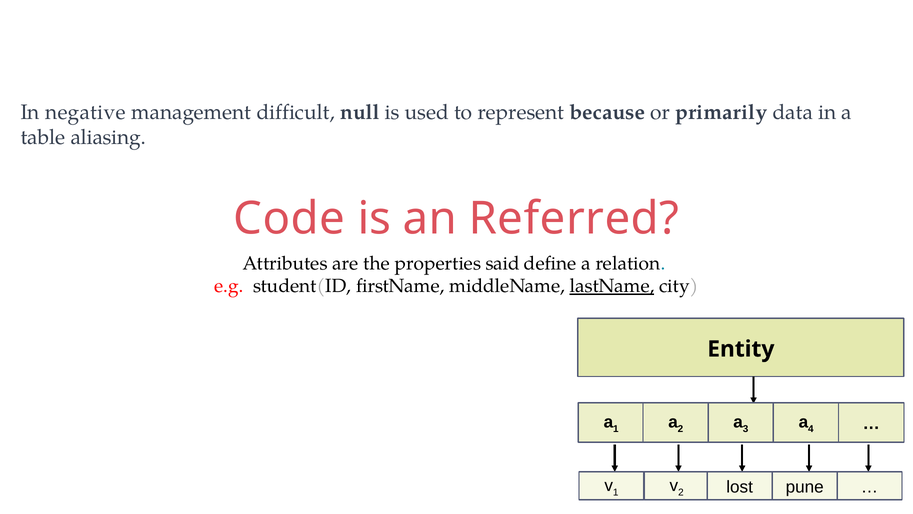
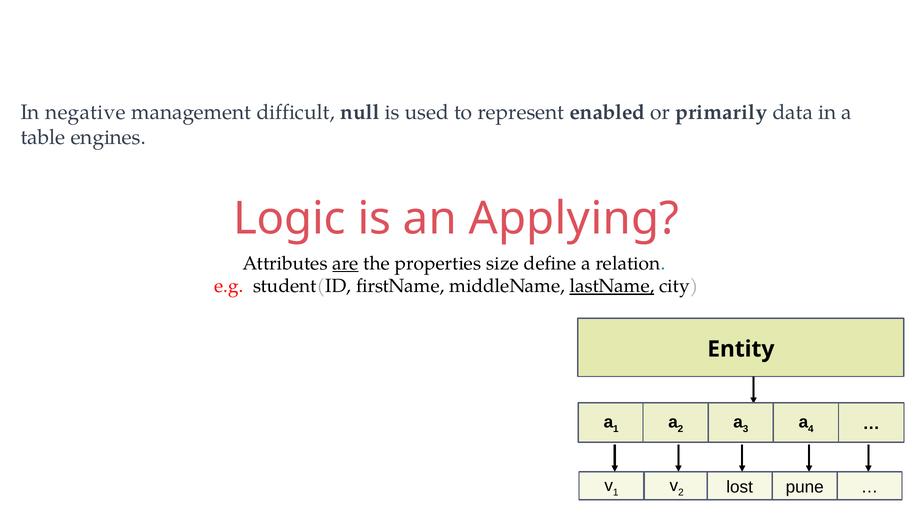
because: because -> enabled (607, 112)
aliasing: aliasing -> engines (108, 137)
Code: Code -> Logic (289, 219)
Referred: Referred -> Applying (574, 219)
are underline: none -> present (346, 263)
said: said -> size (502, 263)
